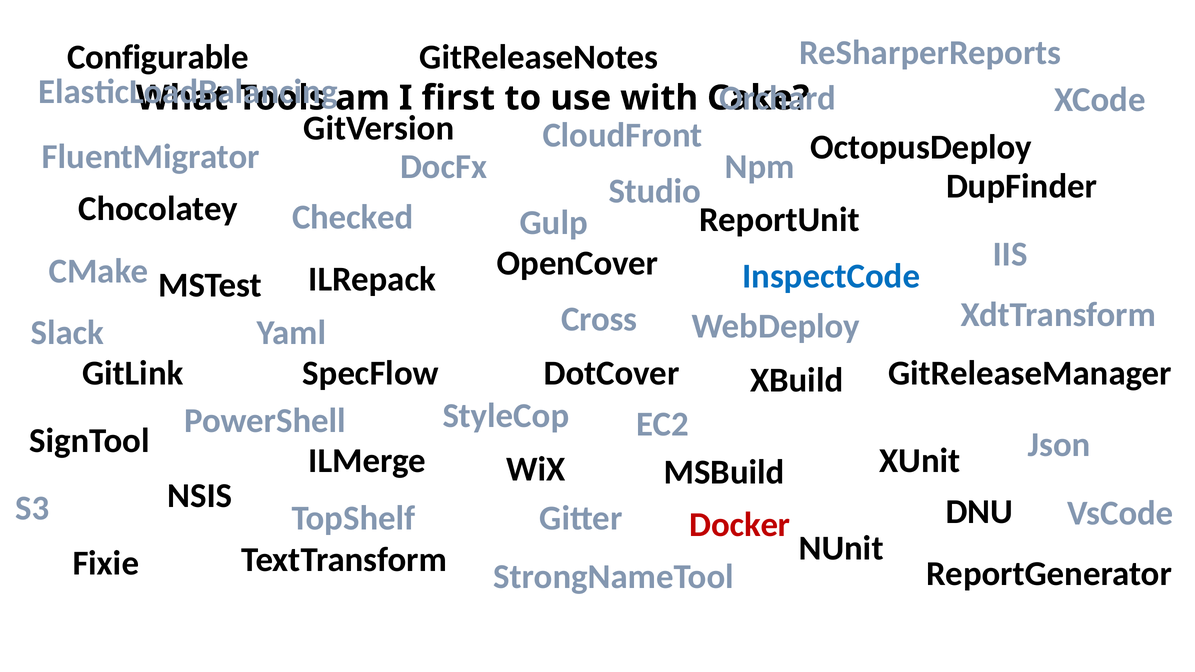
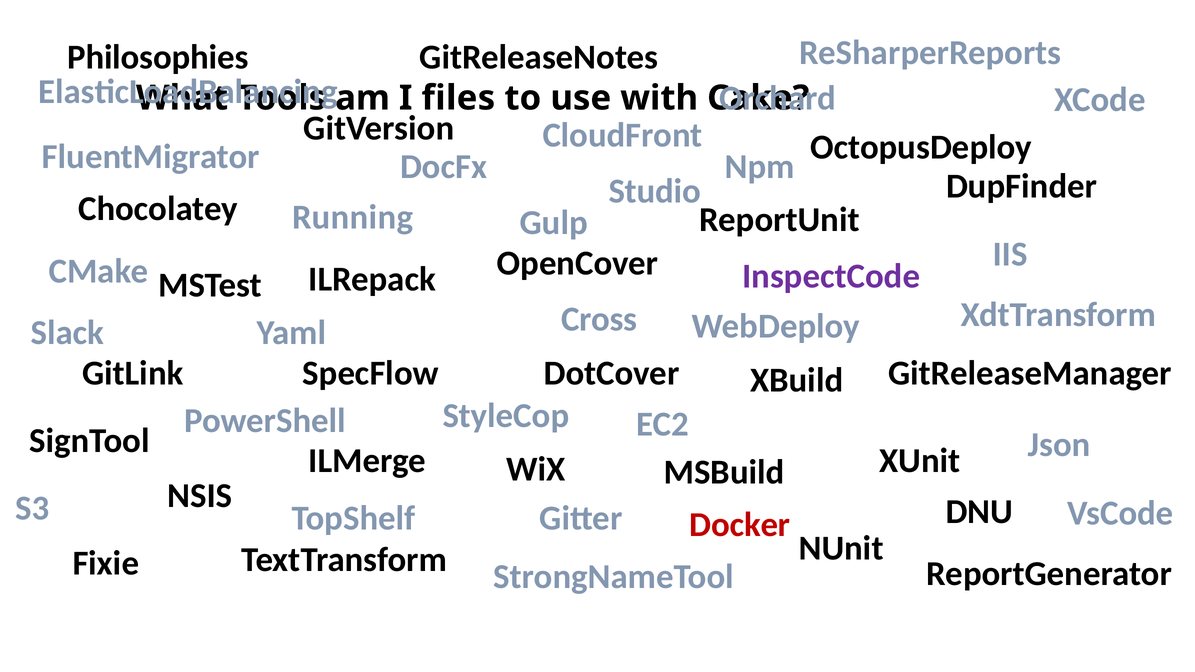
Configurable: Configurable -> Philosophies (158, 57)
first: first -> files (458, 98)
Checked: Checked -> Running (353, 217)
InspectCode colour: blue -> purple (831, 277)
